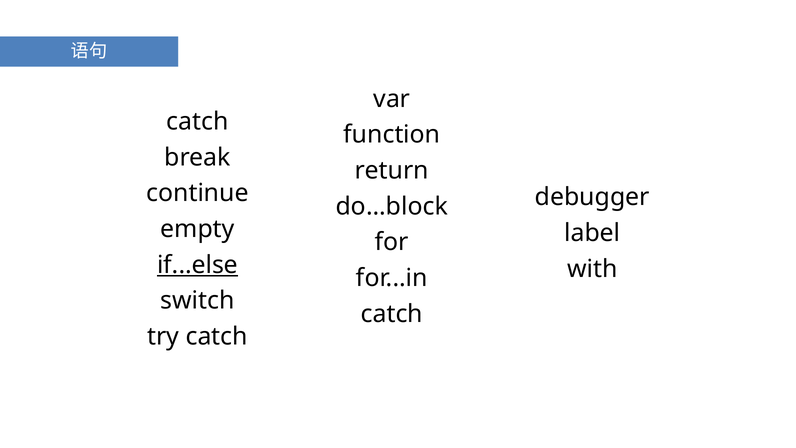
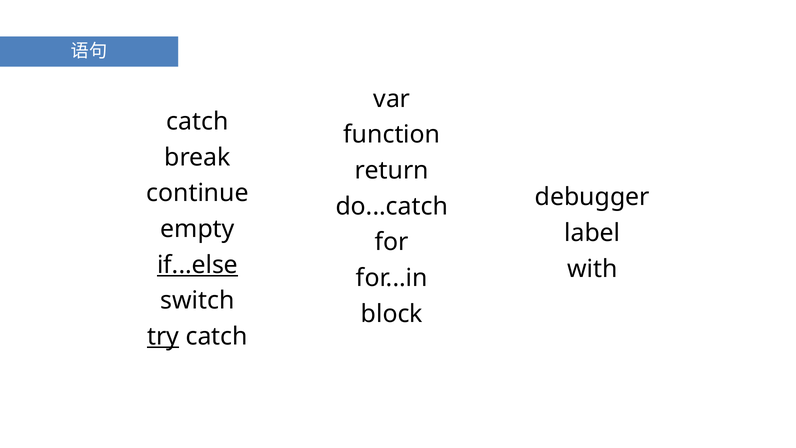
do...block: do...block -> do...catch (392, 206)
catch: catch -> block (392, 314)
try underline: none -> present (163, 336)
